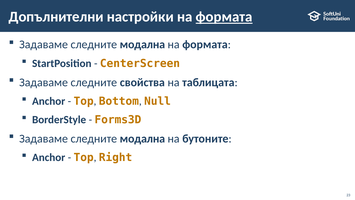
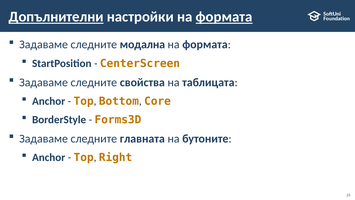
Допълнителни underline: none -> present (56, 17)
Null: Null -> Core (158, 101)
модална: модална -> главната (142, 138)
